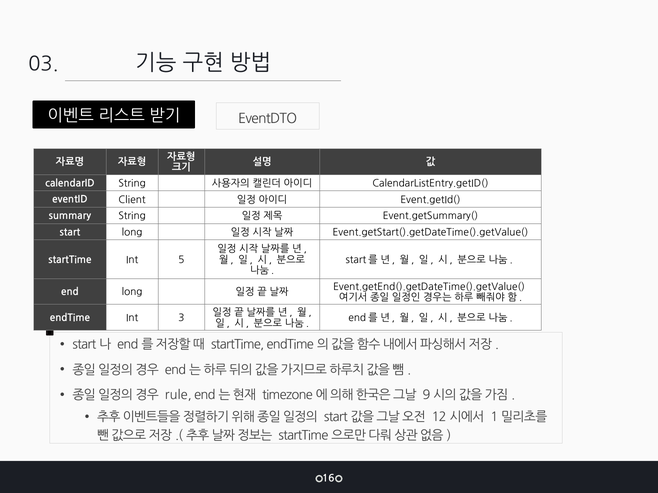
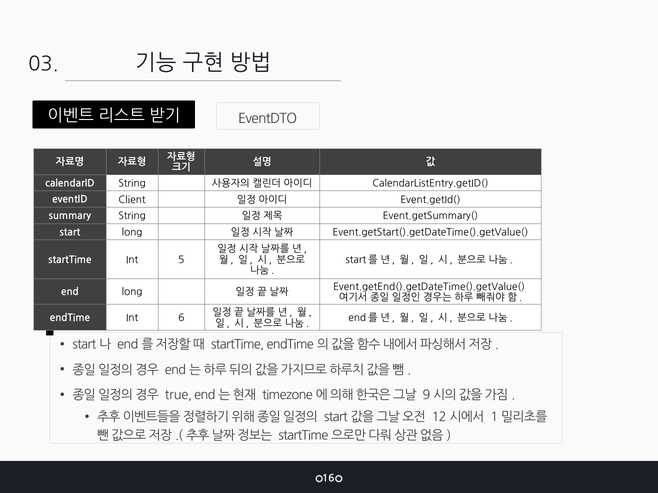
3: 3 -> 6 (181, 318)
rule: rule -> true (178, 396)
